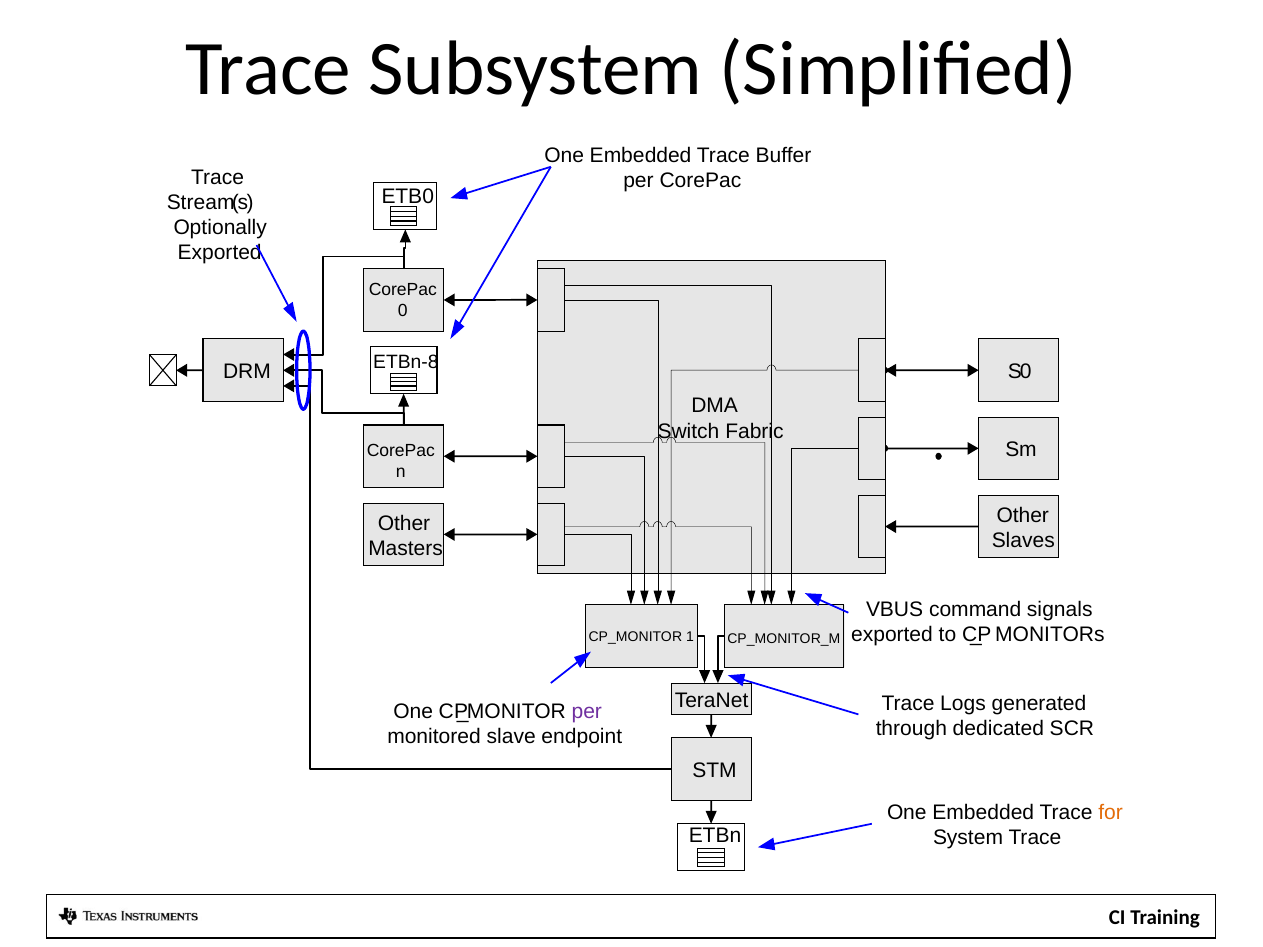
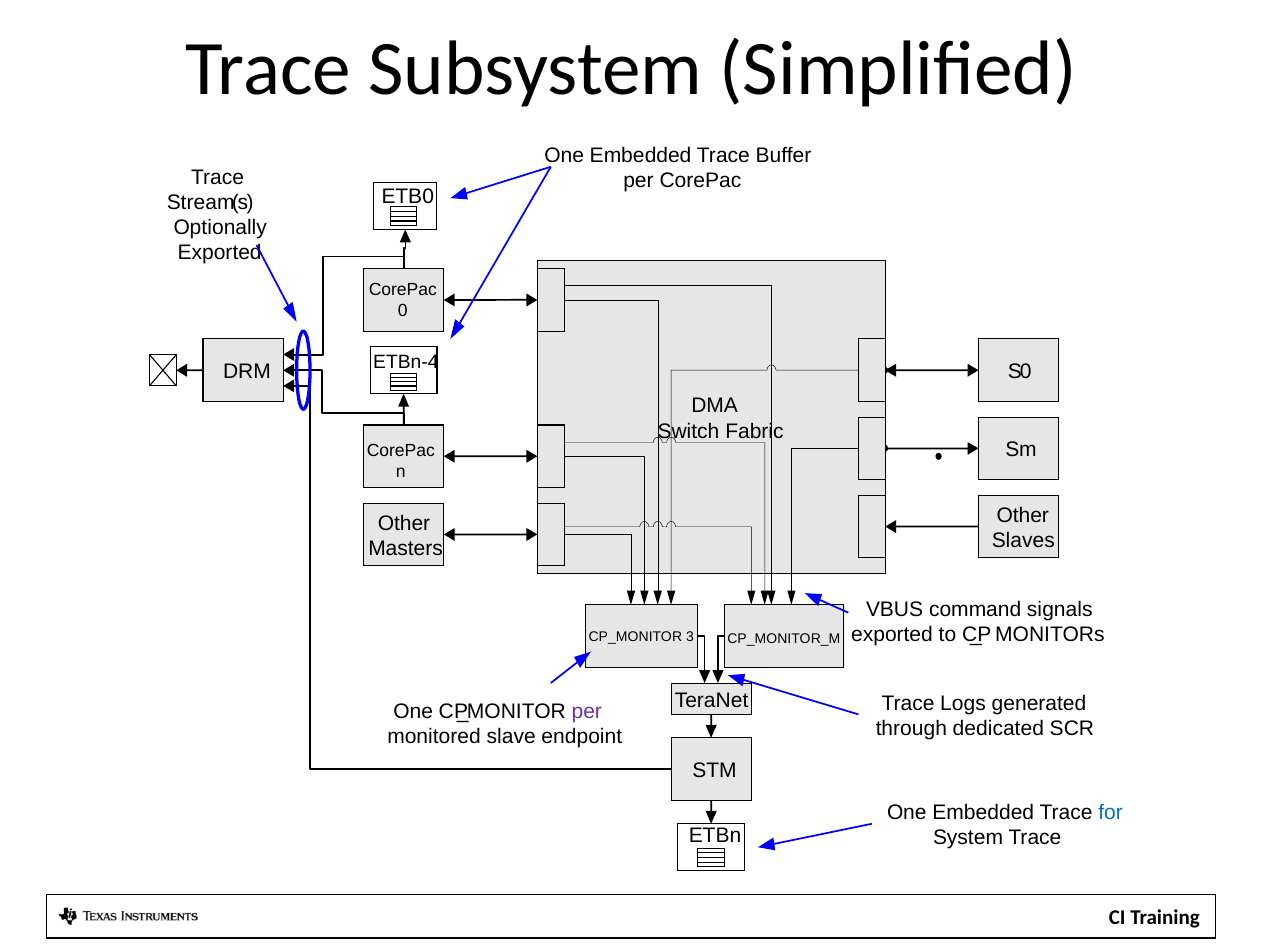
ETBn-8: ETBn-8 -> ETBn-4 (406, 362)
1: 1 -> 3 (690, 637)
for colour: orange -> blue (1111, 813)
